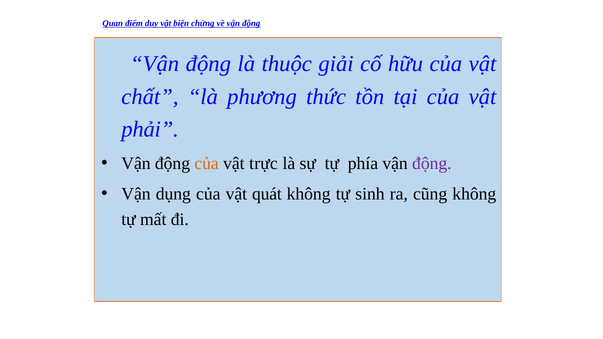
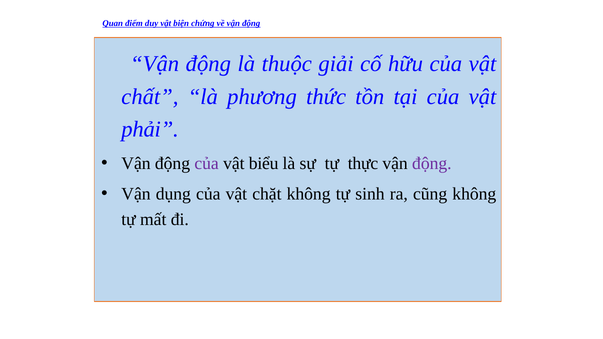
của colour: orange -> purple (207, 164)
trực: trực -> biểu (264, 164)
phía: phía -> thực (363, 164)
quát: quát -> chặt (267, 194)
